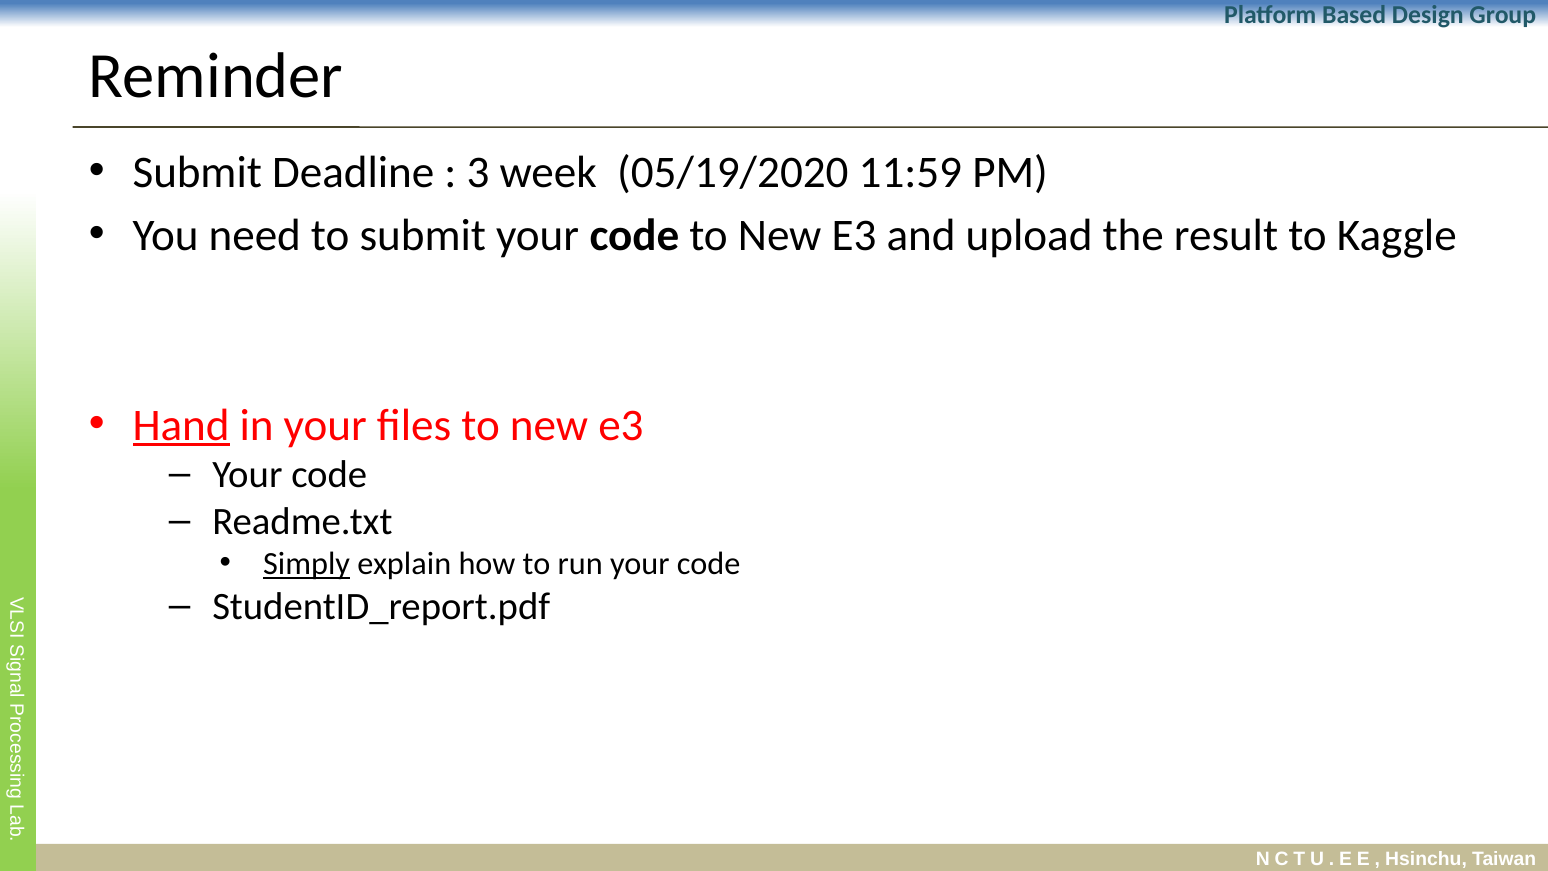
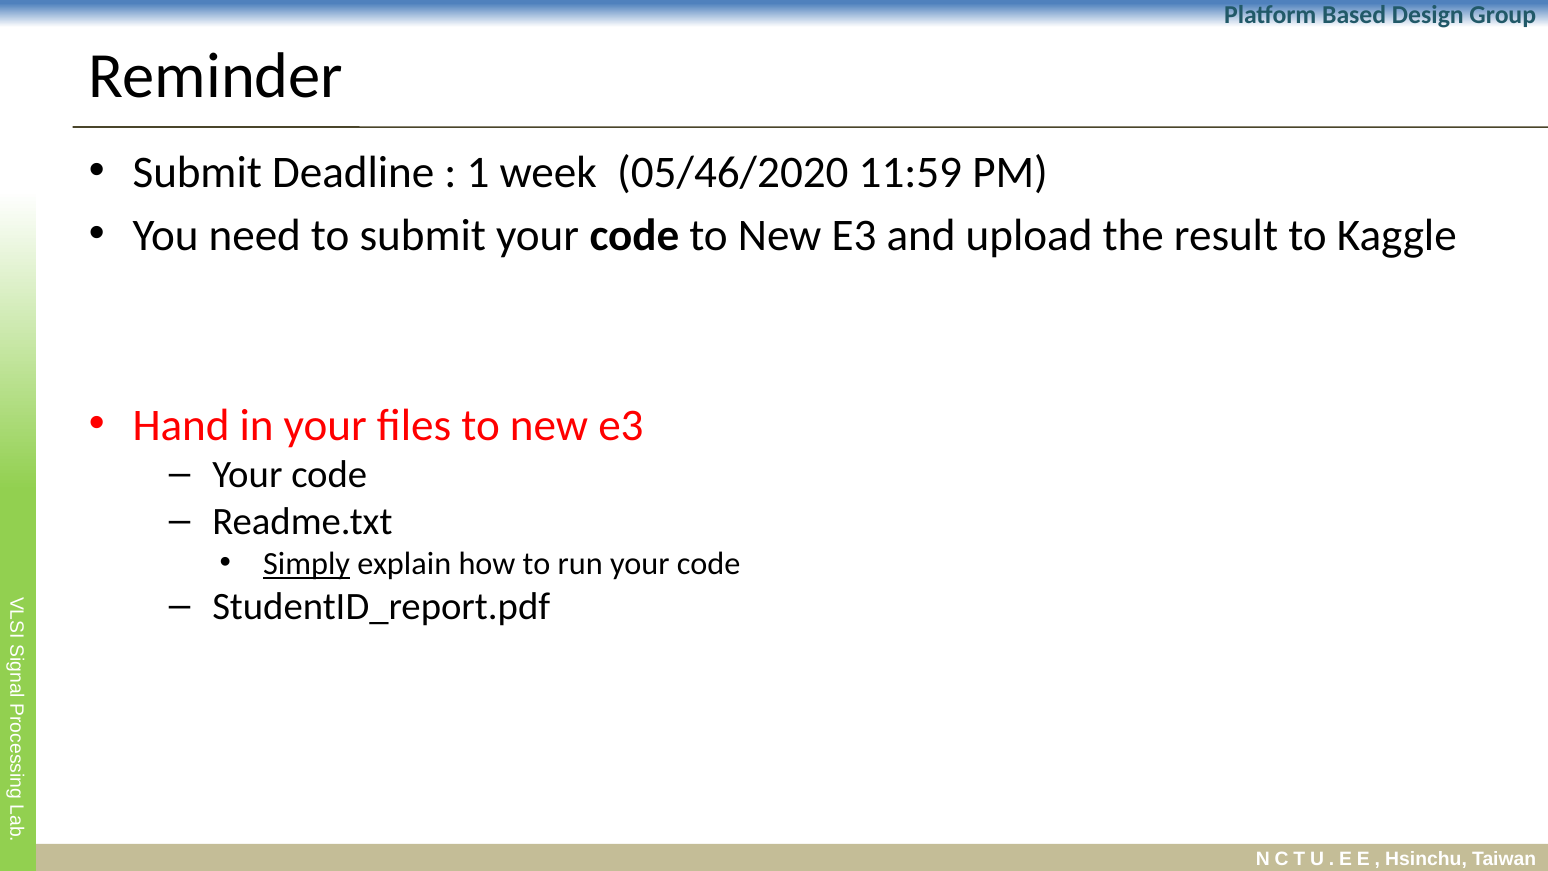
3: 3 -> 1 (478, 172)
05/19/2020: 05/19/2020 -> 05/46/2020 (733, 172)
Hand underline: present -> none (181, 425)
